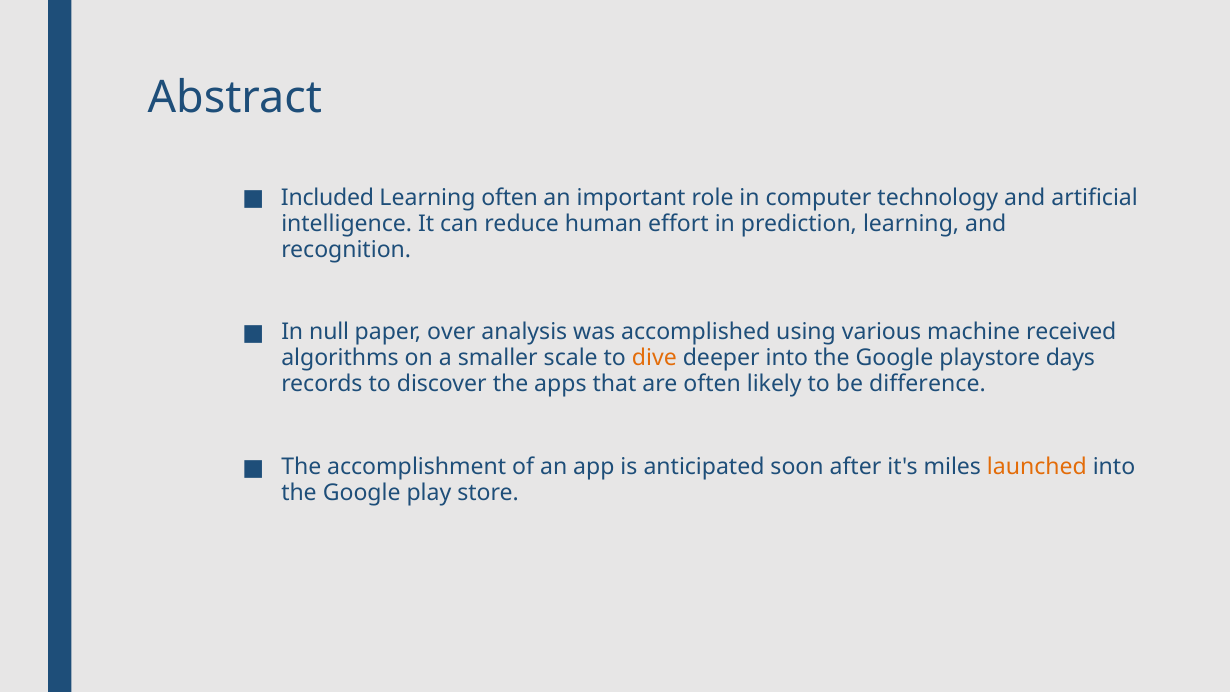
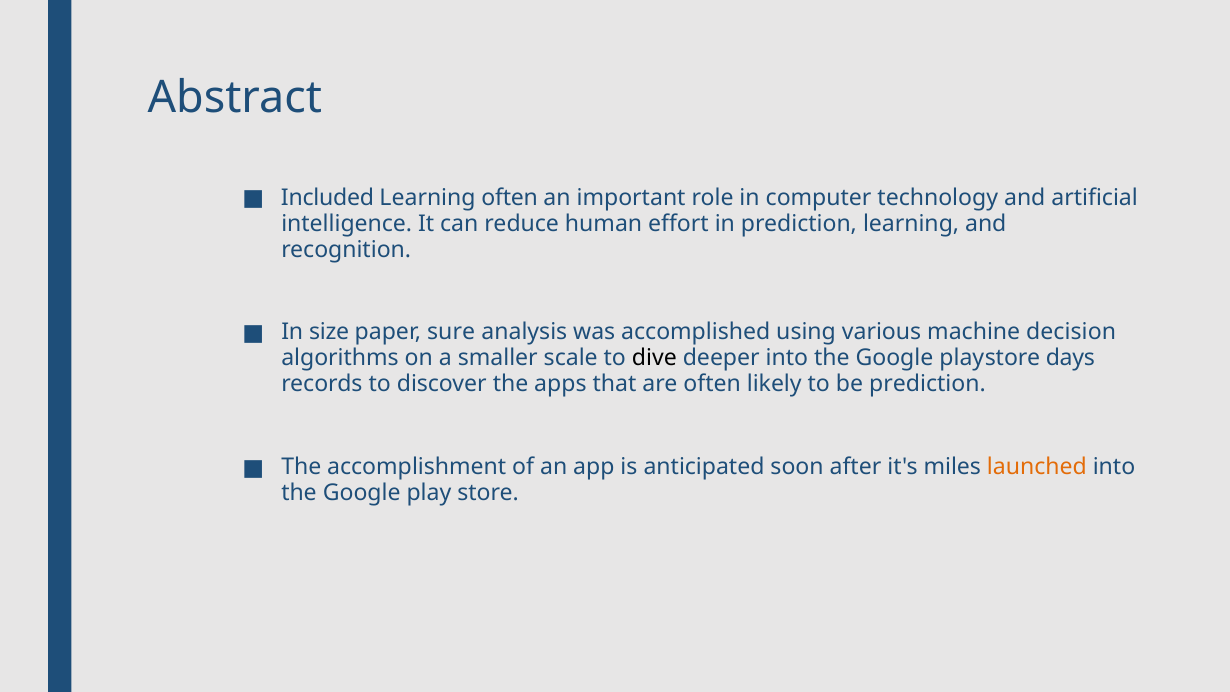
null: null -> size (329, 332)
over: over -> sure (451, 332)
received: received -> decision (1071, 332)
dive colour: orange -> black (654, 358)
be difference: difference -> prediction (927, 384)
